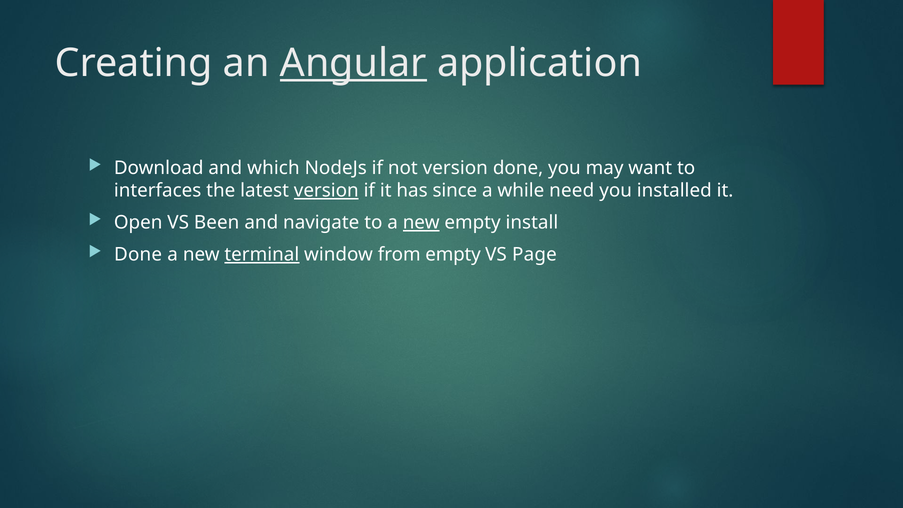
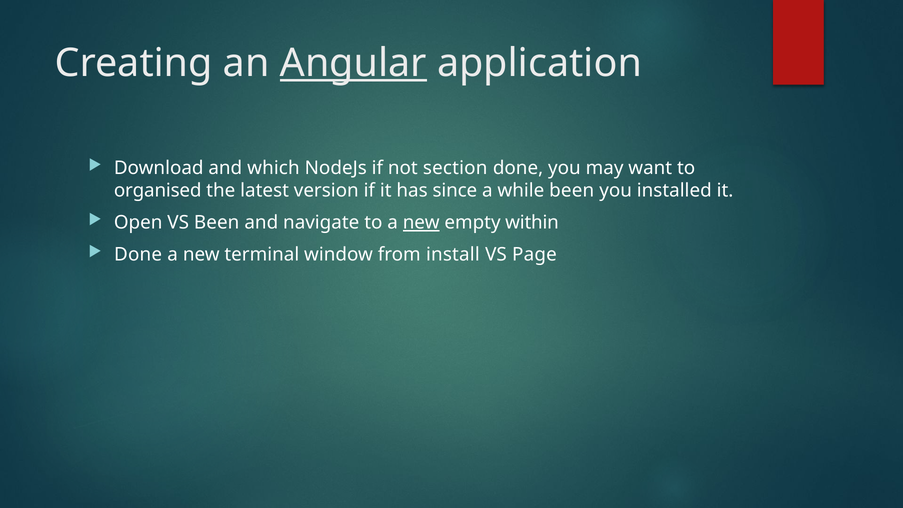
not version: version -> section (455, 168)
interfaces: interfaces -> organised (158, 191)
version underline: present -> none (326, 191)
while need: need -> been (572, 191)
install: install -> within (532, 223)
terminal underline: present -> none (262, 255)
from empty: empty -> install (453, 255)
